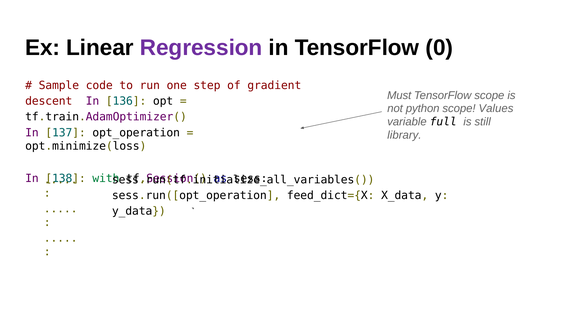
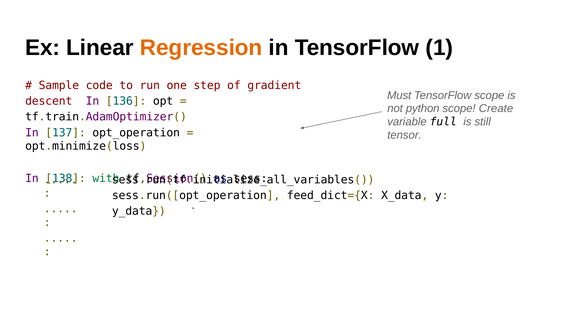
Regression colour: purple -> orange (201, 48)
0: 0 -> 1 (439, 48)
Values: Values -> Create (496, 109)
library: library -> tensor (404, 135)
